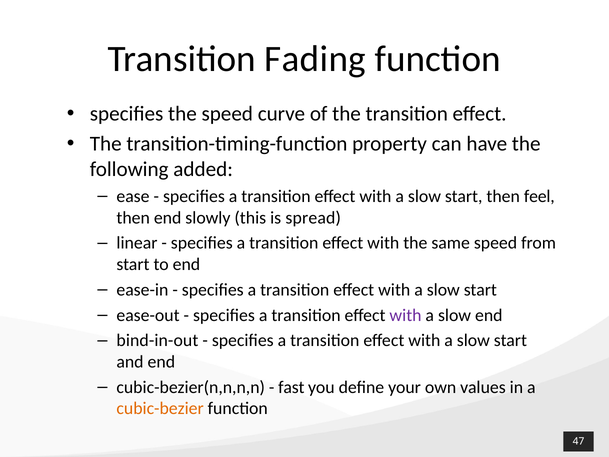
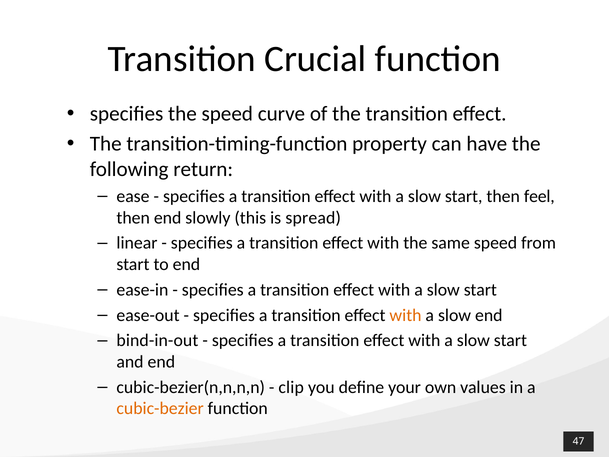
Fading: Fading -> Crucial (315, 59)
added: added -> return (203, 169)
with colour: purple -> orange (406, 315)
fast: fast -> clip (291, 387)
